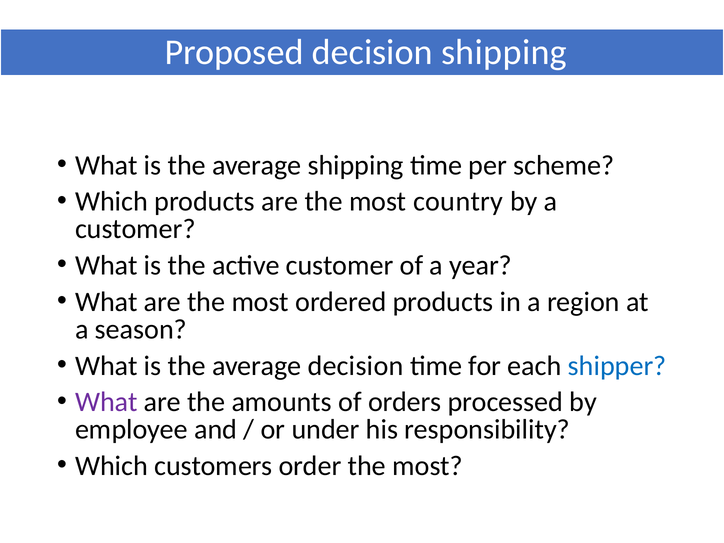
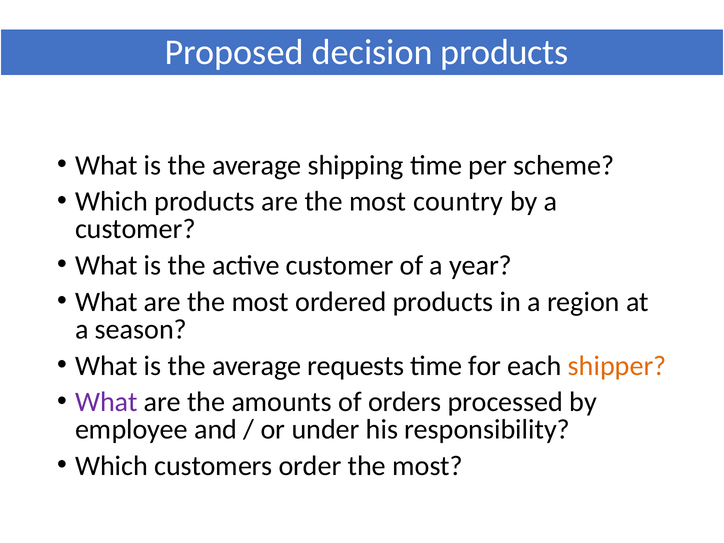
decision shipping: shipping -> products (504, 52)
average decision: decision -> requests (356, 366)
shipper colour: blue -> orange (617, 366)
